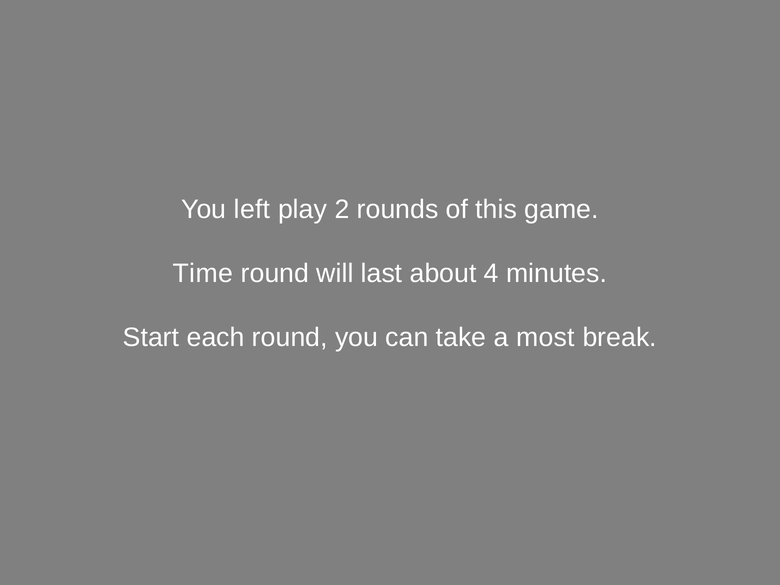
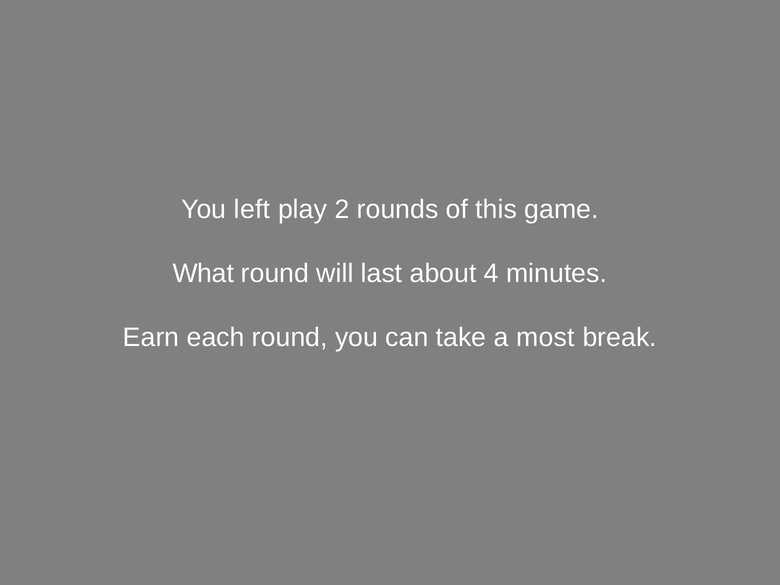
Time: Time -> What (203, 273)
Start: Start -> Earn (151, 337)
